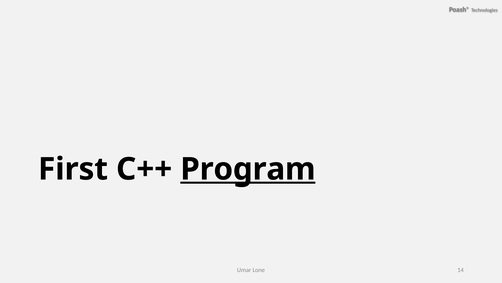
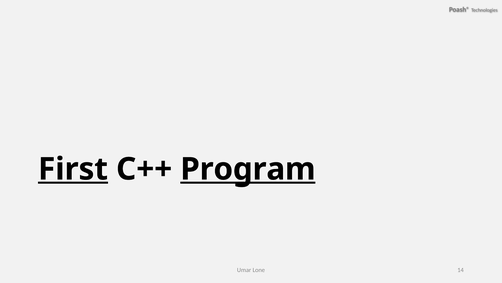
First underline: none -> present (73, 169)
